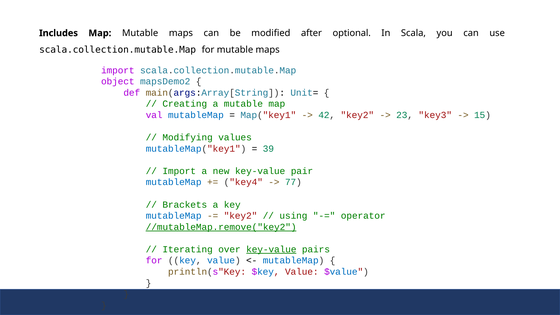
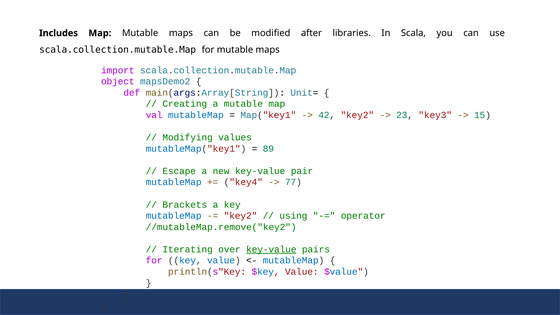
optional: optional -> libraries (352, 33)
39: 39 -> 89 (268, 149)
Import: Import -> Escape (179, 171)
//mutableMap.remove("key2 underline: present -> none (221, 227)
